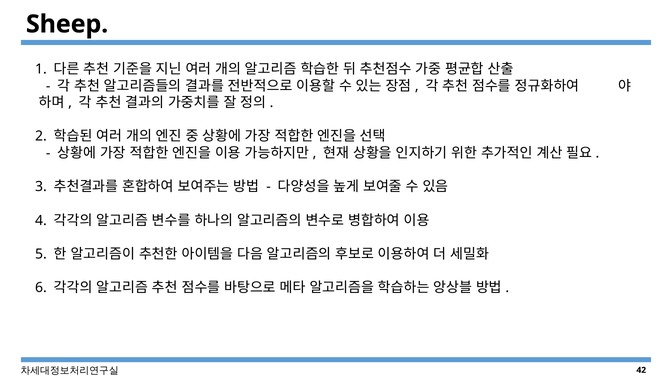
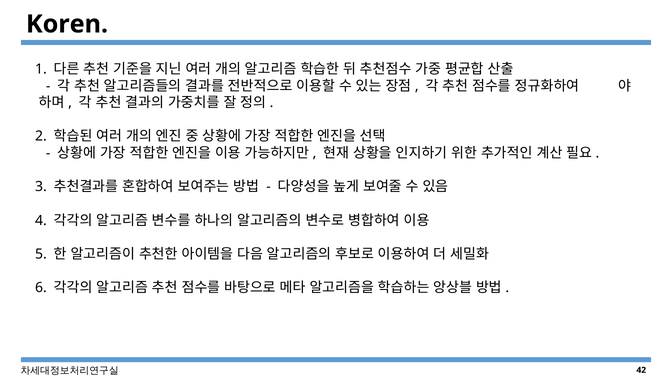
Sheep: Sheep -> Koren (67, 24)
